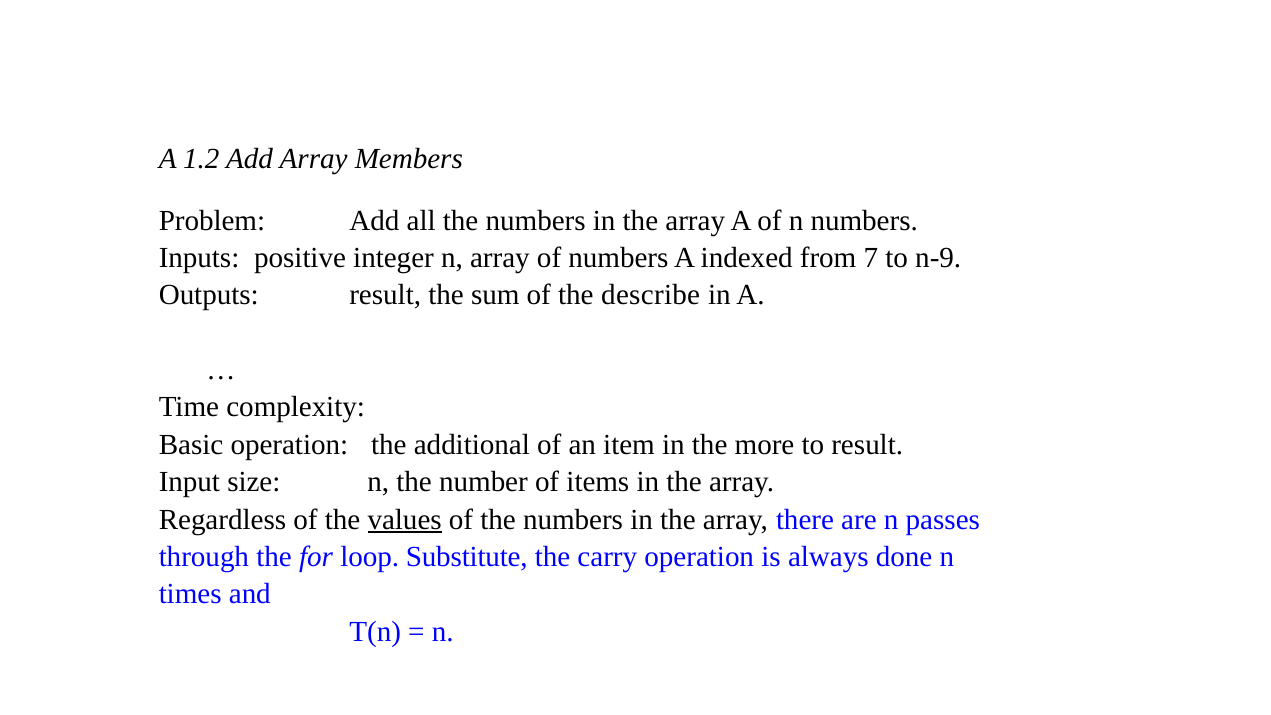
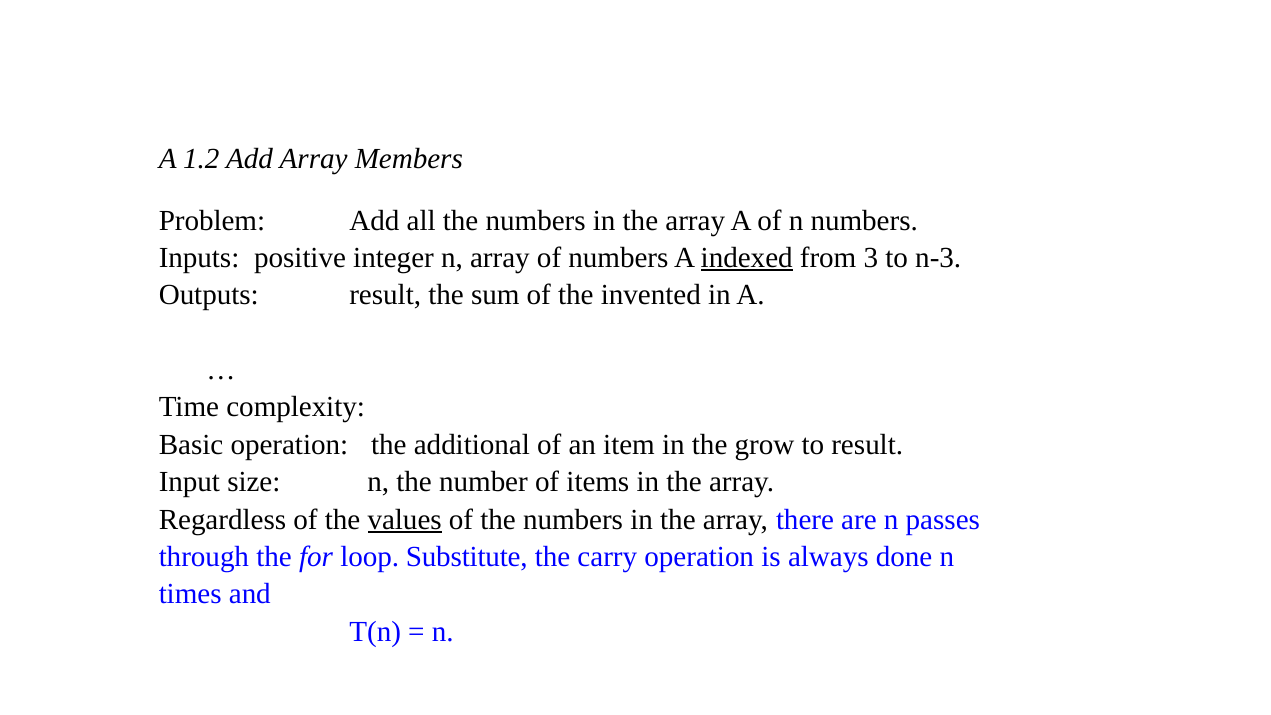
indexed underline: none -> present (747, 258)
7: 7 -> 3 (871, 258)
n-9: n-9 -> n-3 (938, 258)
describe: describe -> invented (651, 295)
more: more -> grow (765, 445)
